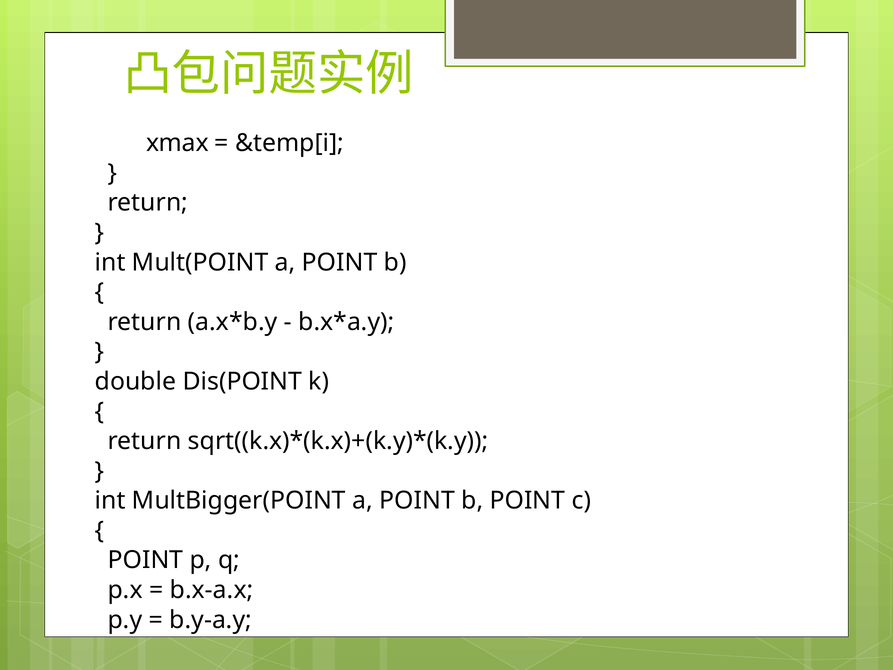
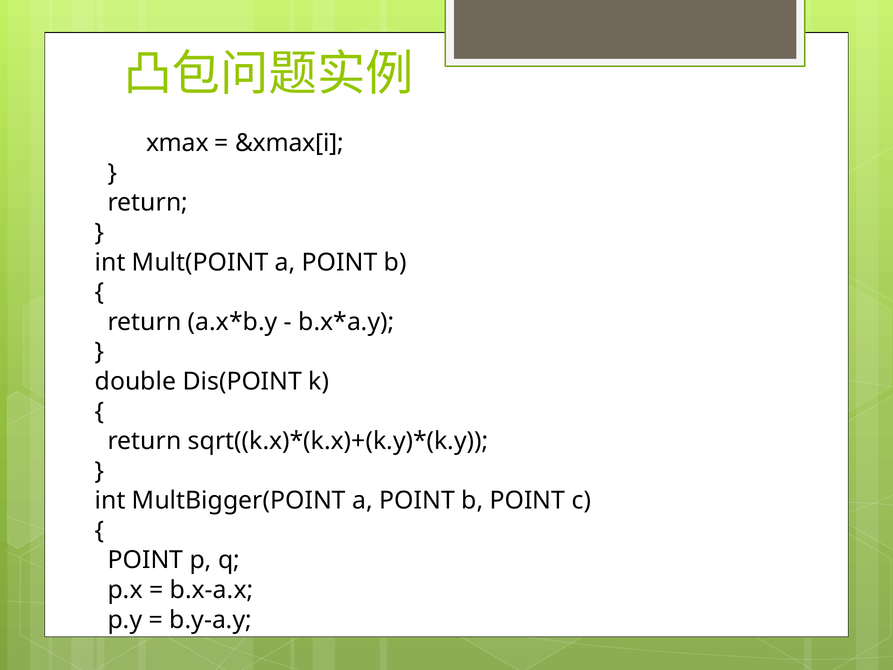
&temp[i: &temp[i -> &xmax[i (290, 143)
